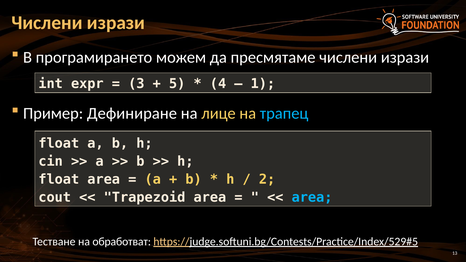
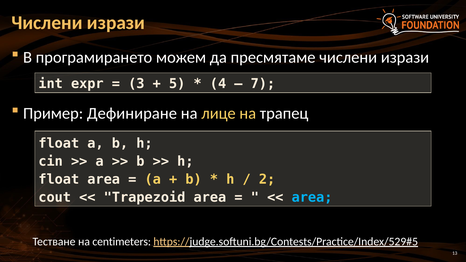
1: 1 -> 7 (263, 84)
трапец colour: light blue -> white (284, 114)
обработват: обработват -> centimeters (122, 242)
